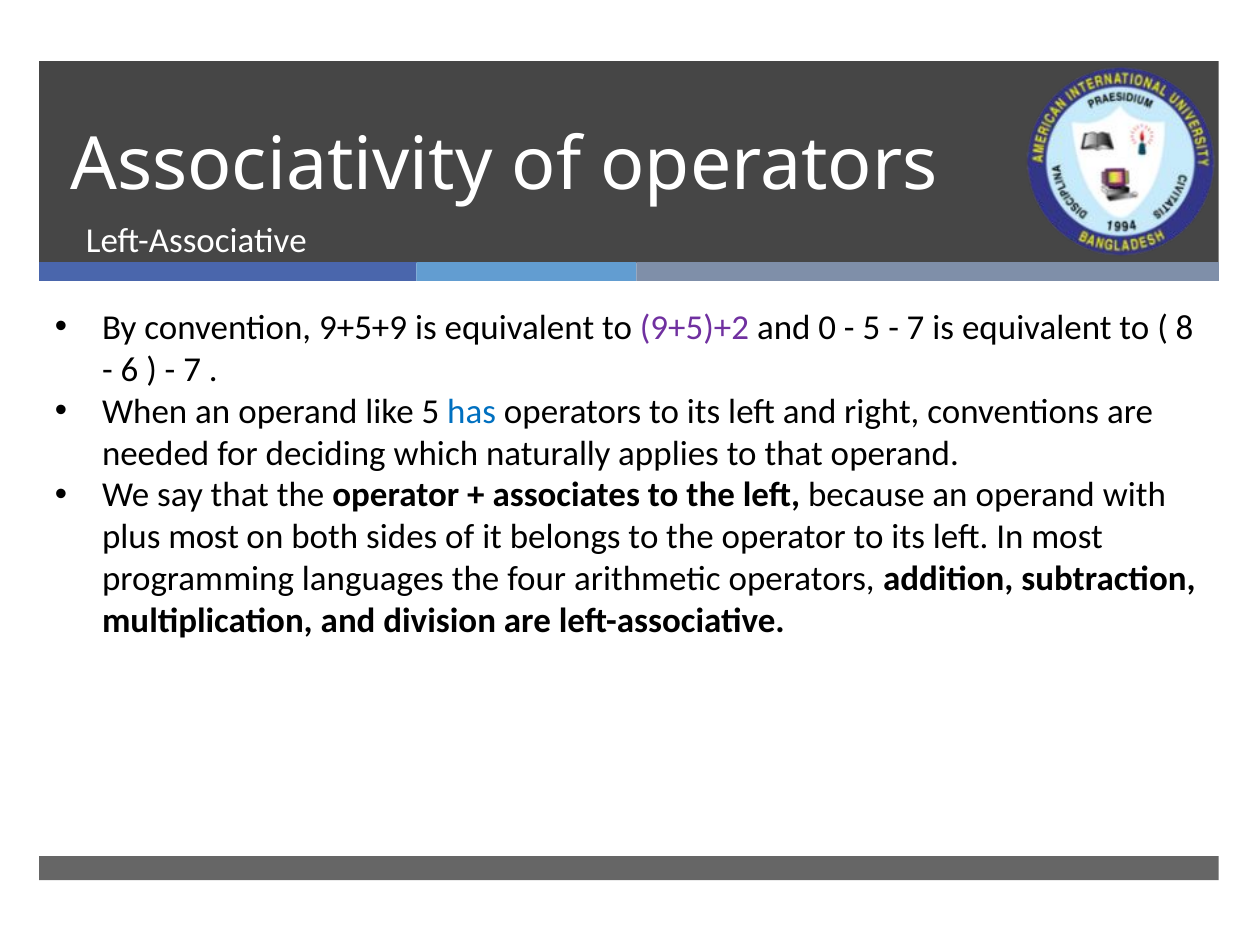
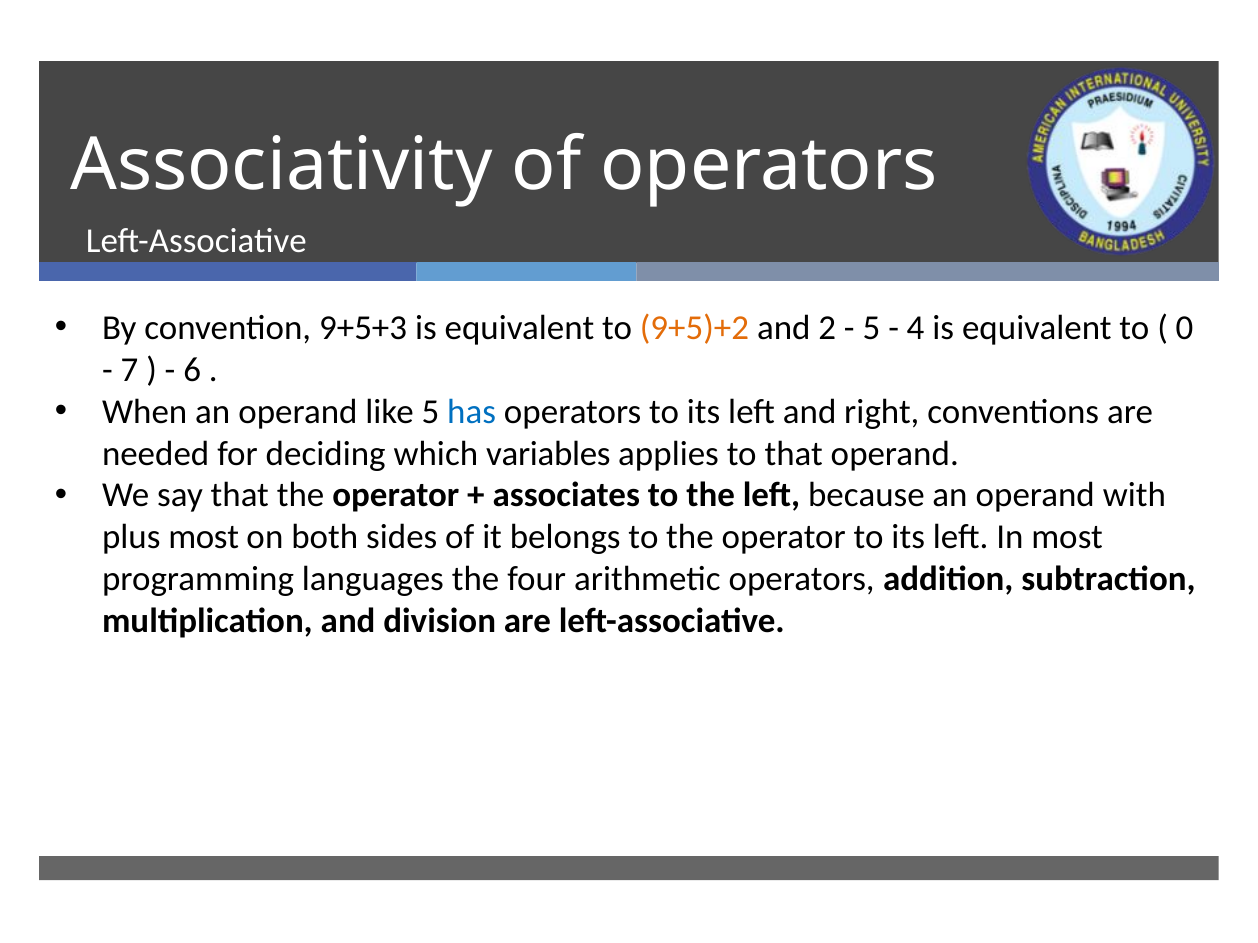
9+5+9: 9+5+9 -> 9+5+3 (363, 328)
9+5)+2 colour: purple -> orange (694, 328)
0: 0 -> 2 (827, 328)
7: 7 -> 4 (916, 328)
8: 8 -> 0 (1185, 328)
6: 6 -> 7 (129, 370)
7: 7 -> 6 (192, 370)
naturally: naturally -> variables (548, 454)
